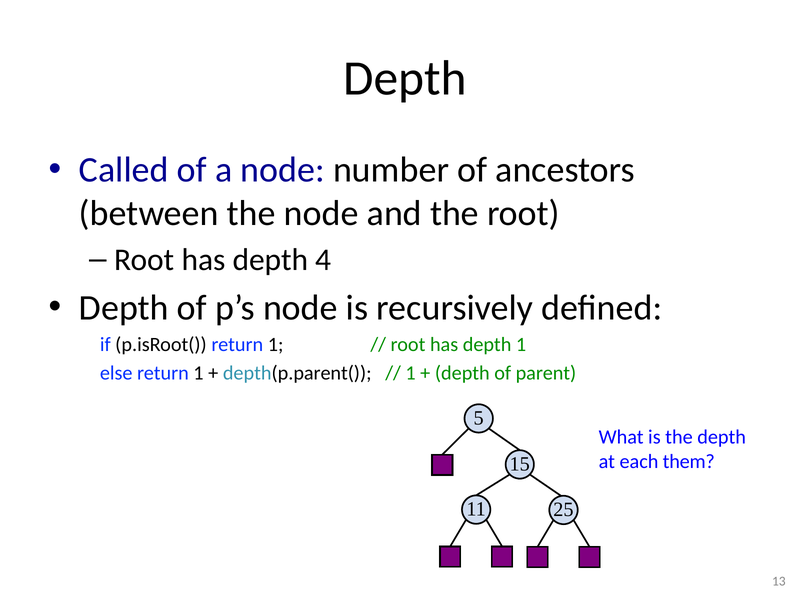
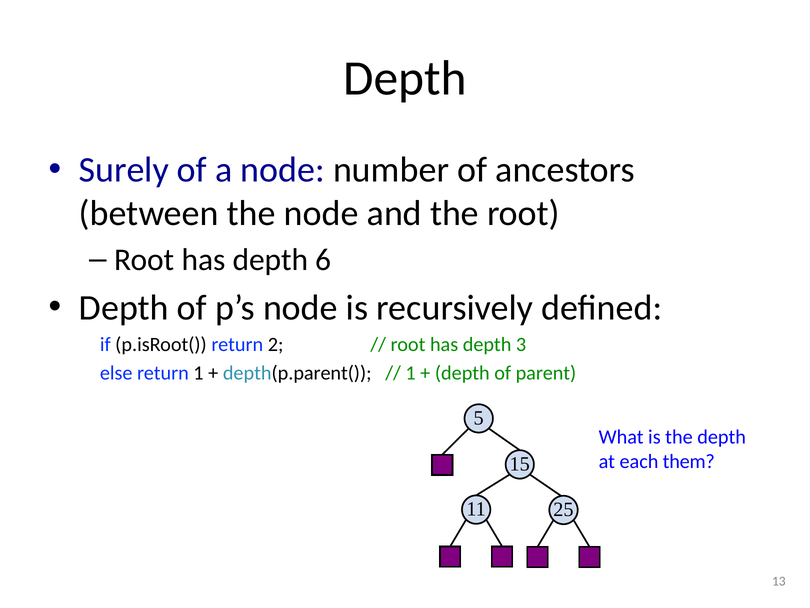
Called: Called -> Surely (124, 170)
4: 4 -> 6 (323, 260)
p.isRoot( return 1: 1 -> 2 (276, 344)
depth 1: 1 -> 3 (521, 344)
